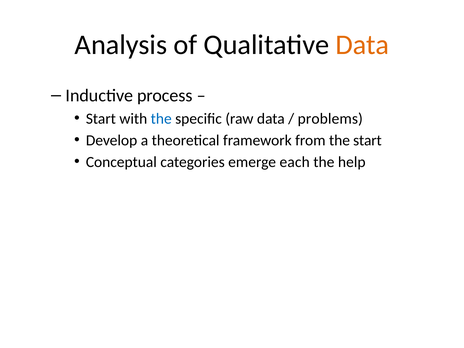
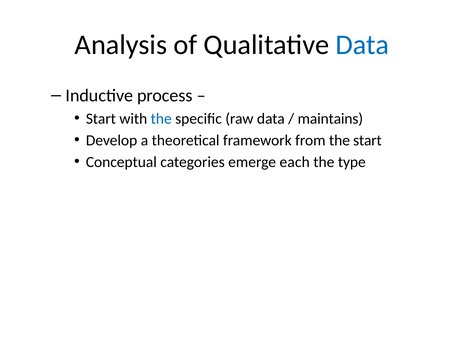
Data colour: orange -> blue (362, 45)
problems: problems -> maintains (330, 119)
help: help -> type (352, 162)
